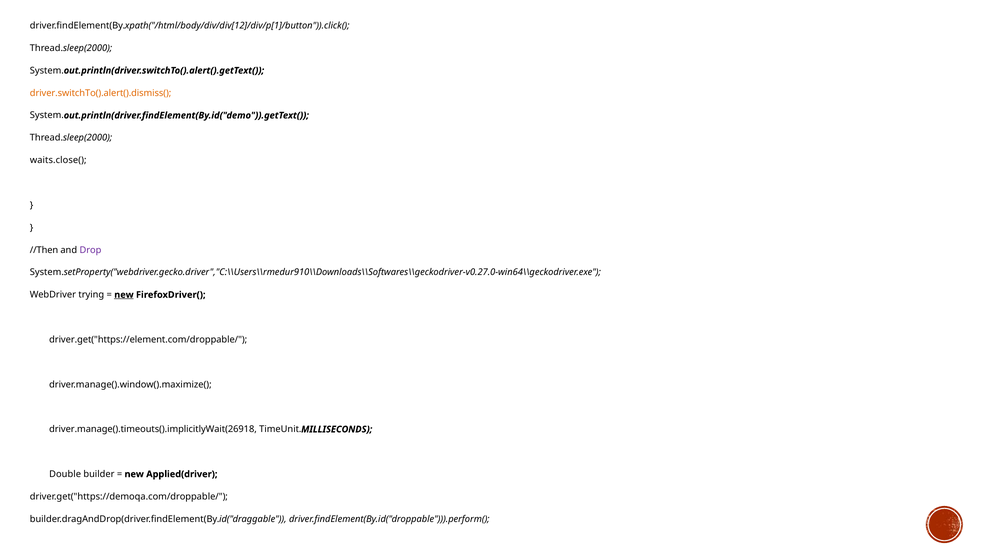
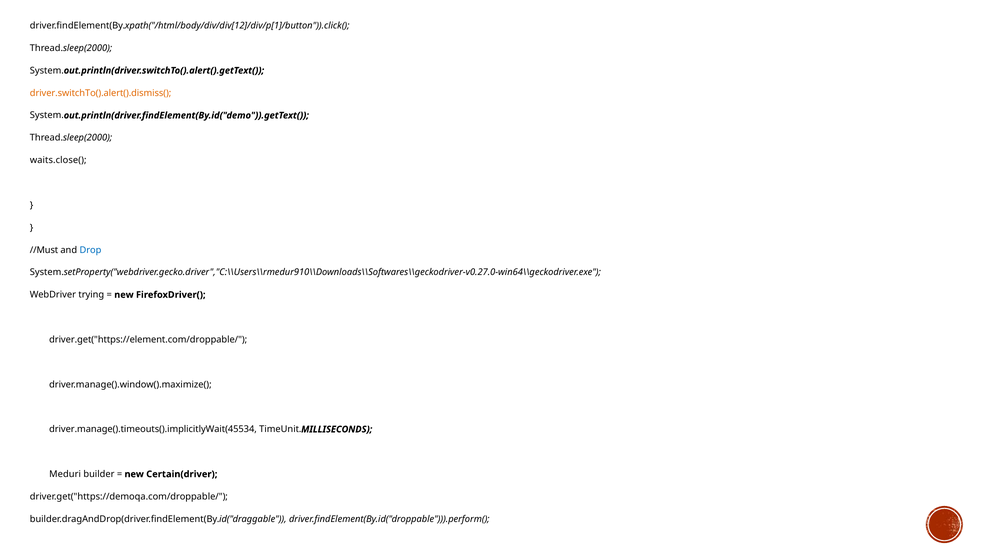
//Then: //Then -> //Must (44, 250)
Drop colour: purple -> blue (90, 250)
new underline: present -> none (124, 295)
driver.manage().timeouts().implicitlyWait(26918: driver.manage().timeouts().implicitlyWait(26918 -> driver.manage().timeouts().implicitlyWait(45534 (153, 429)
Double: Double -> Meduri (65, 474)
Applied(driver: Applied(driver -> Certain(driver (182, 474)
